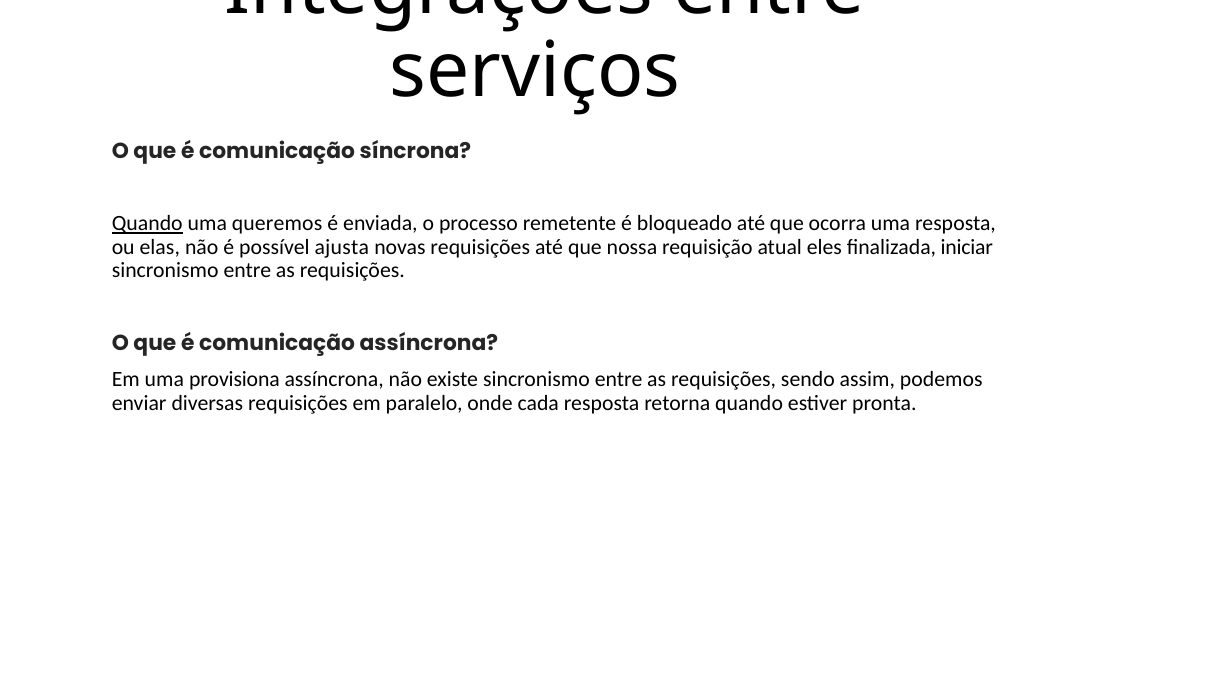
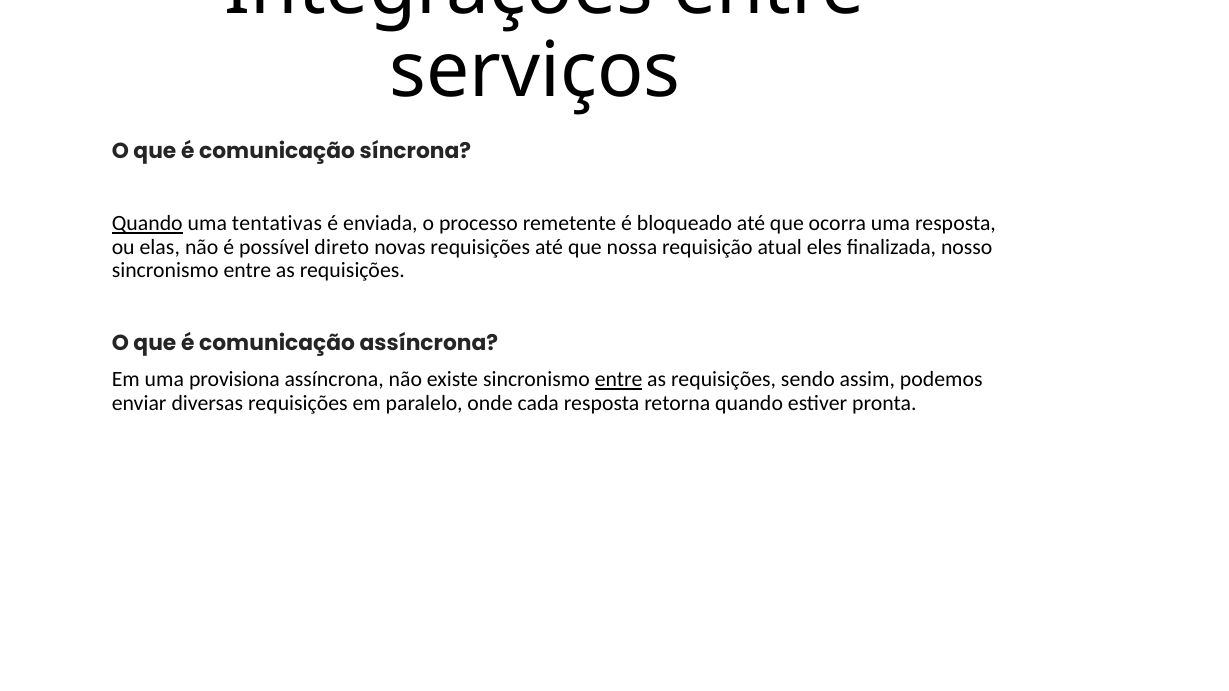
queremos: queremos -> tentativas (277, 224)
ajusta: ajusta -> direto (342, 247)
iniciar: iniciar -> nosso (967, 247)
entre underline: none -> present (619, 380)
